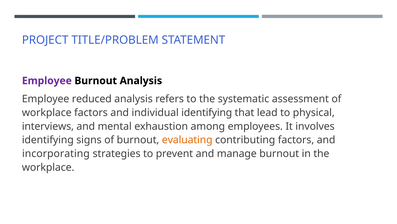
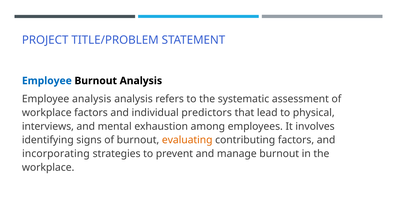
Employee colour: purple -> blue (47, 81)
Employee reduced: reduced -> analysis (92, 99)
individual identifying: identifying -> predictors (207, 112)
